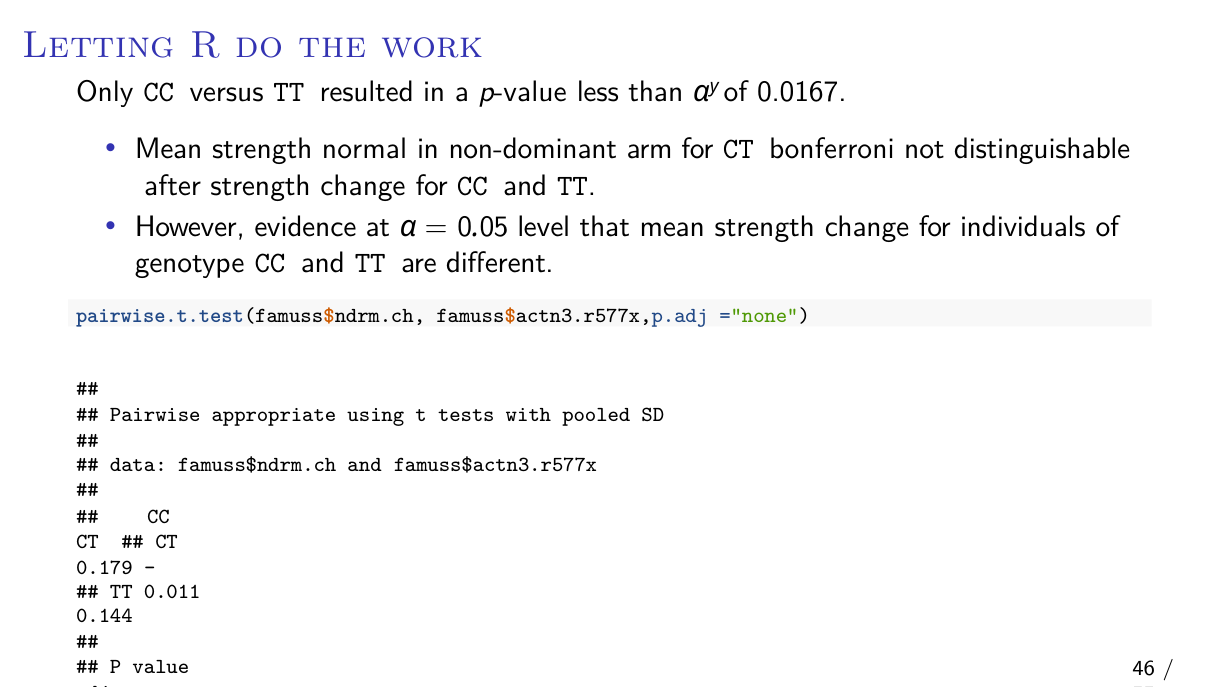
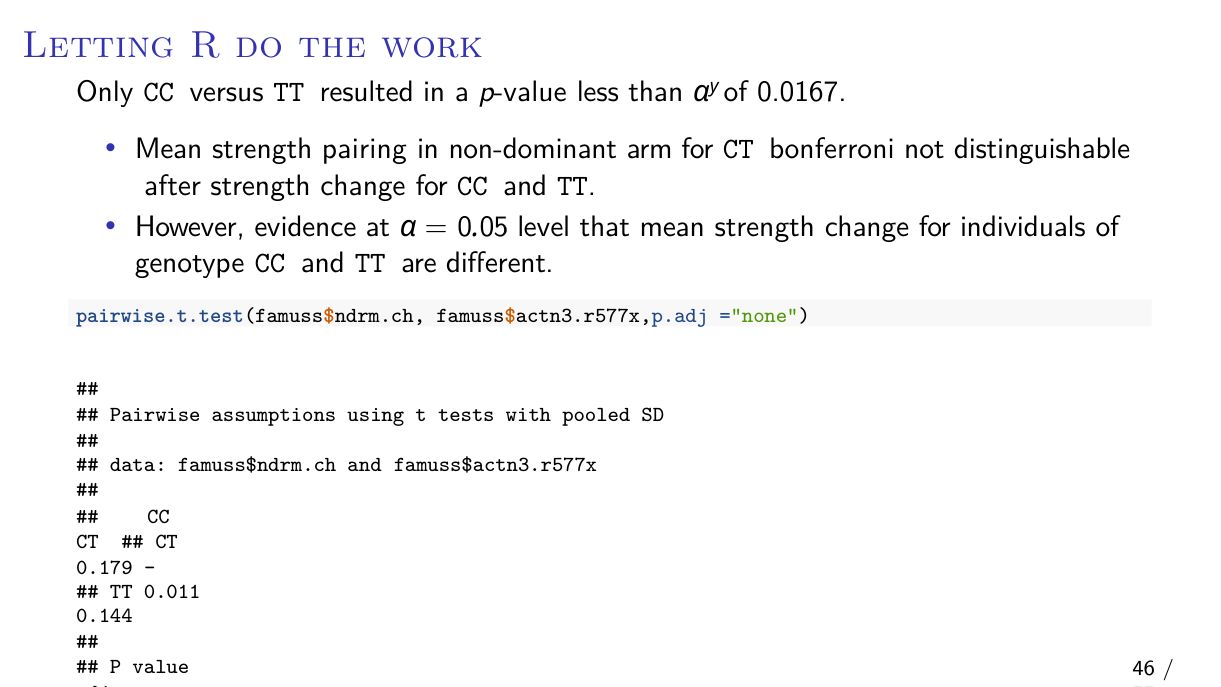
normal: normal -> pairing (364, 149)
appropriate: appropriate -> assumptions (274, 414)
